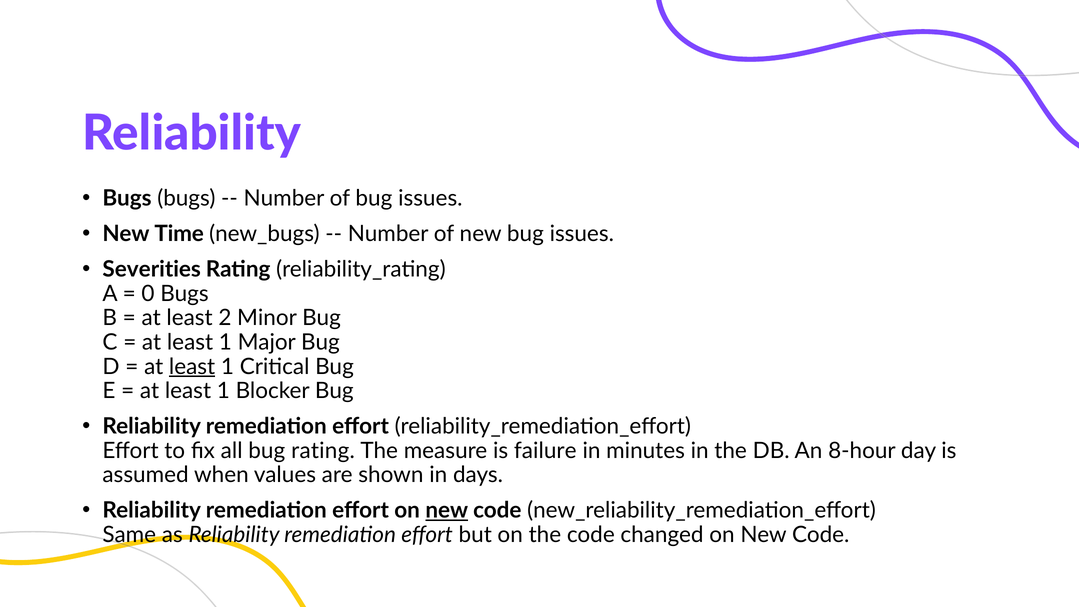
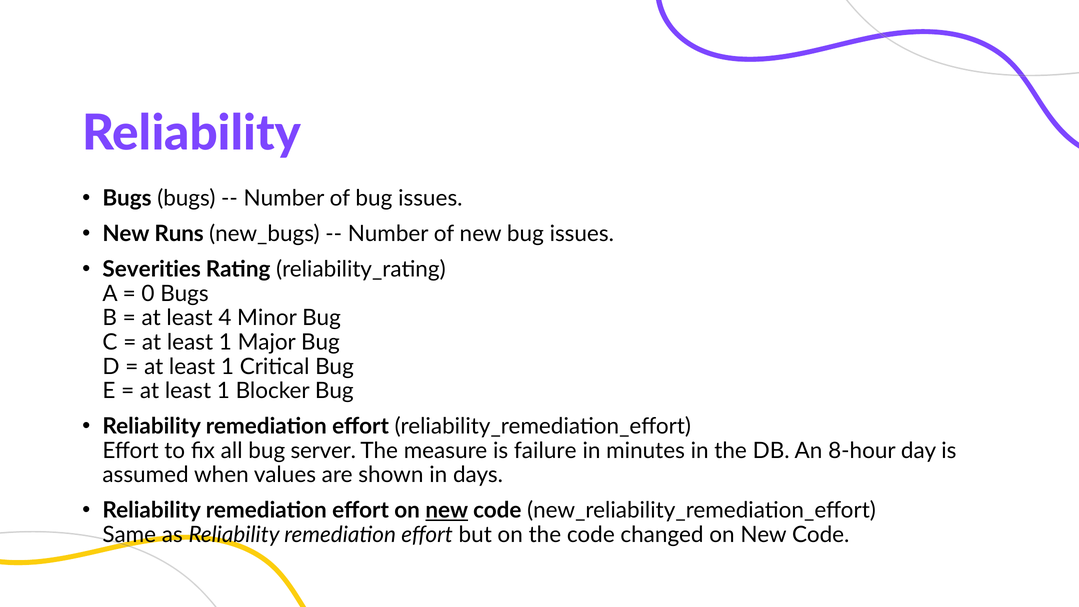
Time: Time -> Runs (179, 234)
2: 2 -> 4 (225, 318)
least underline: present -> none (192, 367)
bug rating: rating -> server (323, 451)
